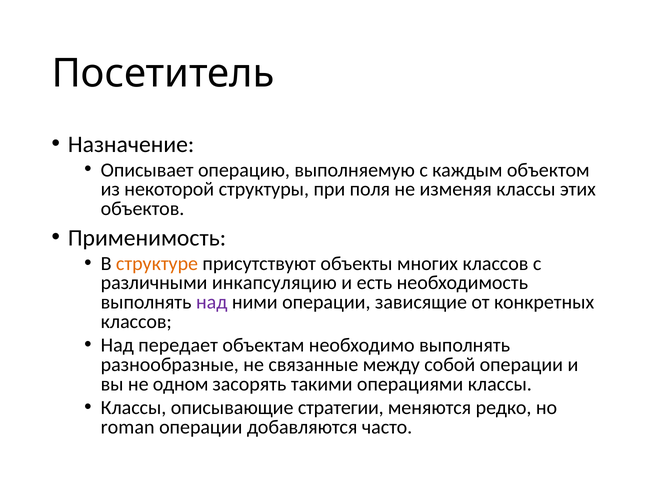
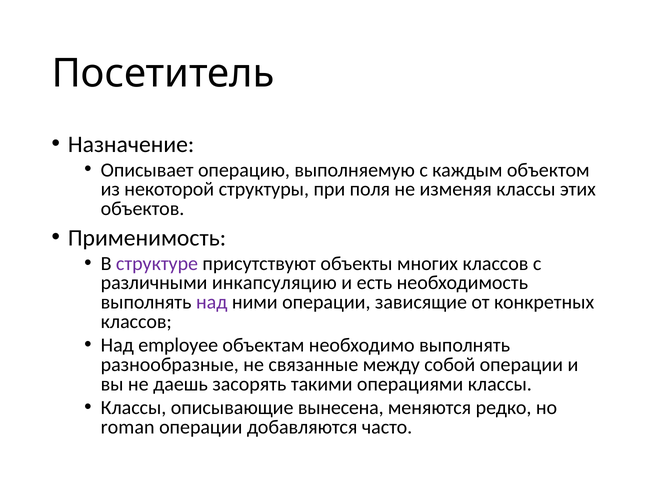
структуре colour: orange -> purple (157, 264)
передает: передает -> employee (178, 345)
одном: одном -> даешь (180, 384)
стратегии: стратегии -> вынесена (341, 408)
